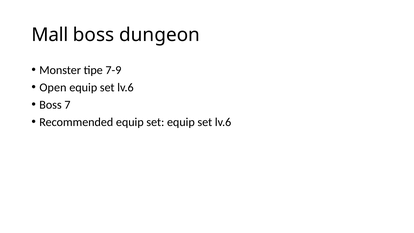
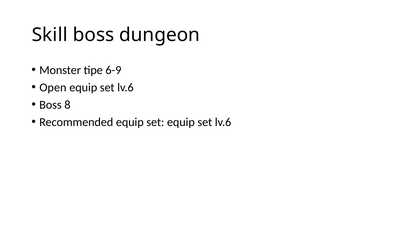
Mall: Mall -> Skill (50, 35)
7-9: 7-9 -> 6-9 (113, 70)
7: 7 -> 8 (67, 105)
